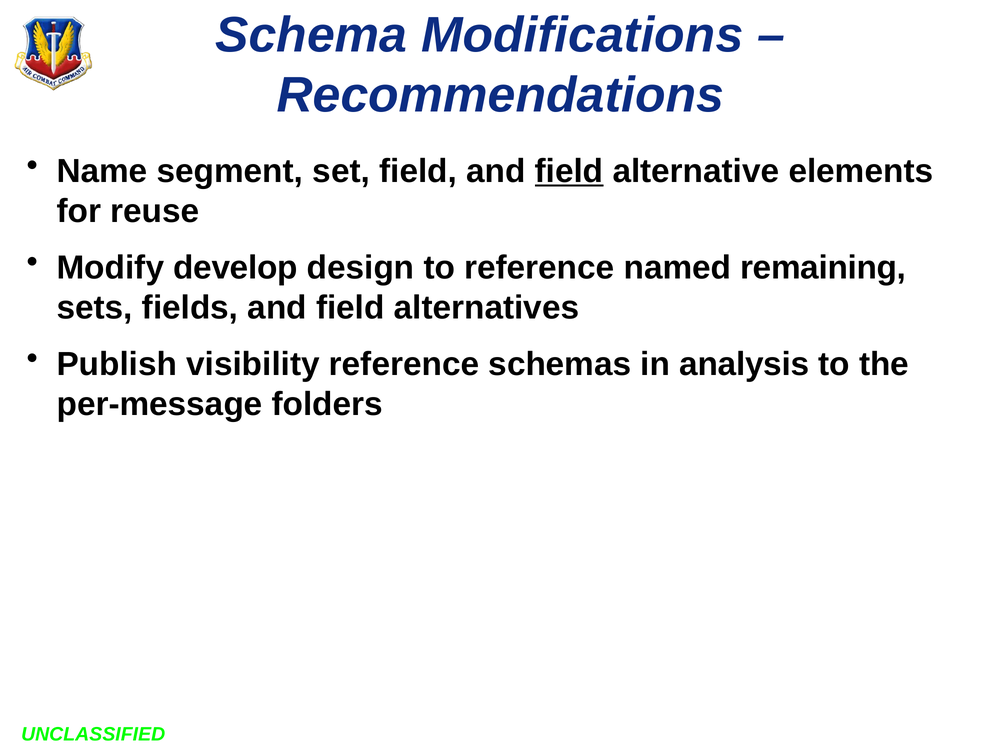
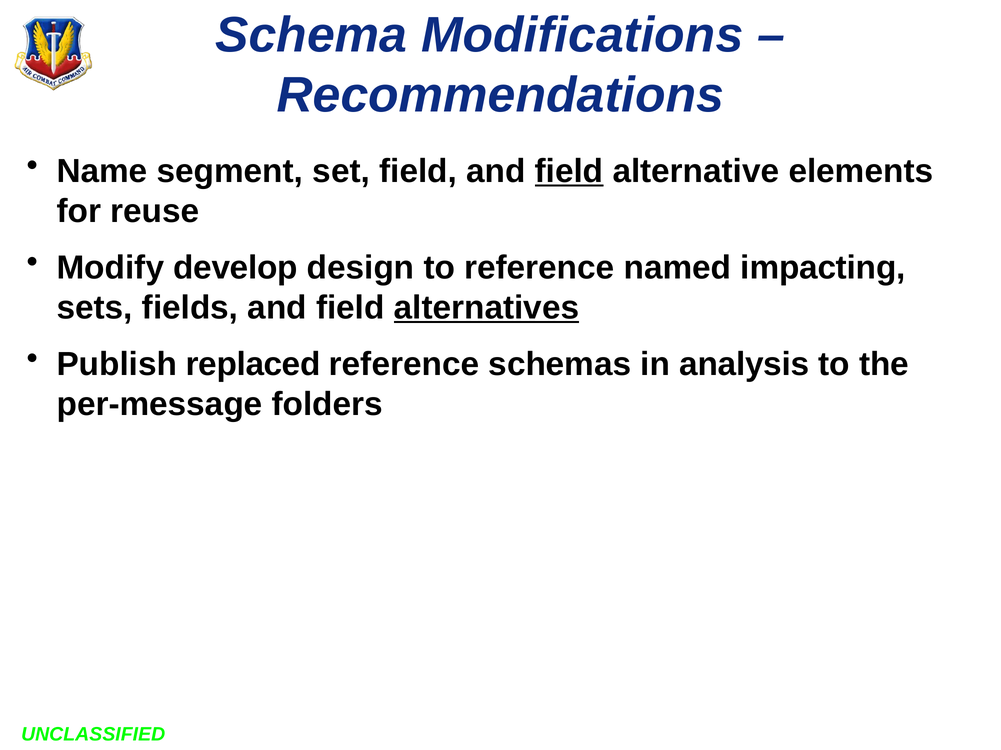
remaining: remaining -> impacting (823, 268)
alternatives underline: none -> present (486, 308)
visibility: visibility -> replaced (253, 365)
